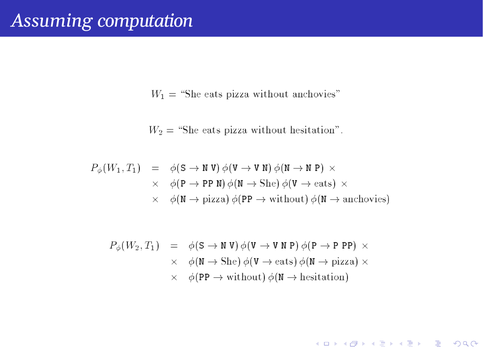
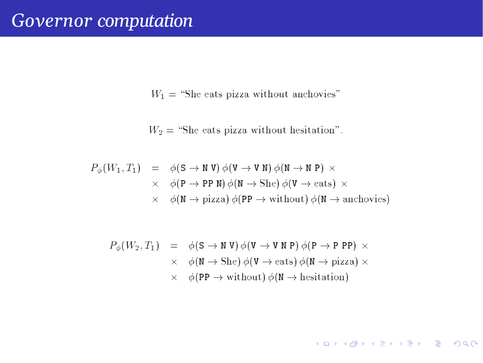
Assuming: Assuming -> Governor (52, 21)
